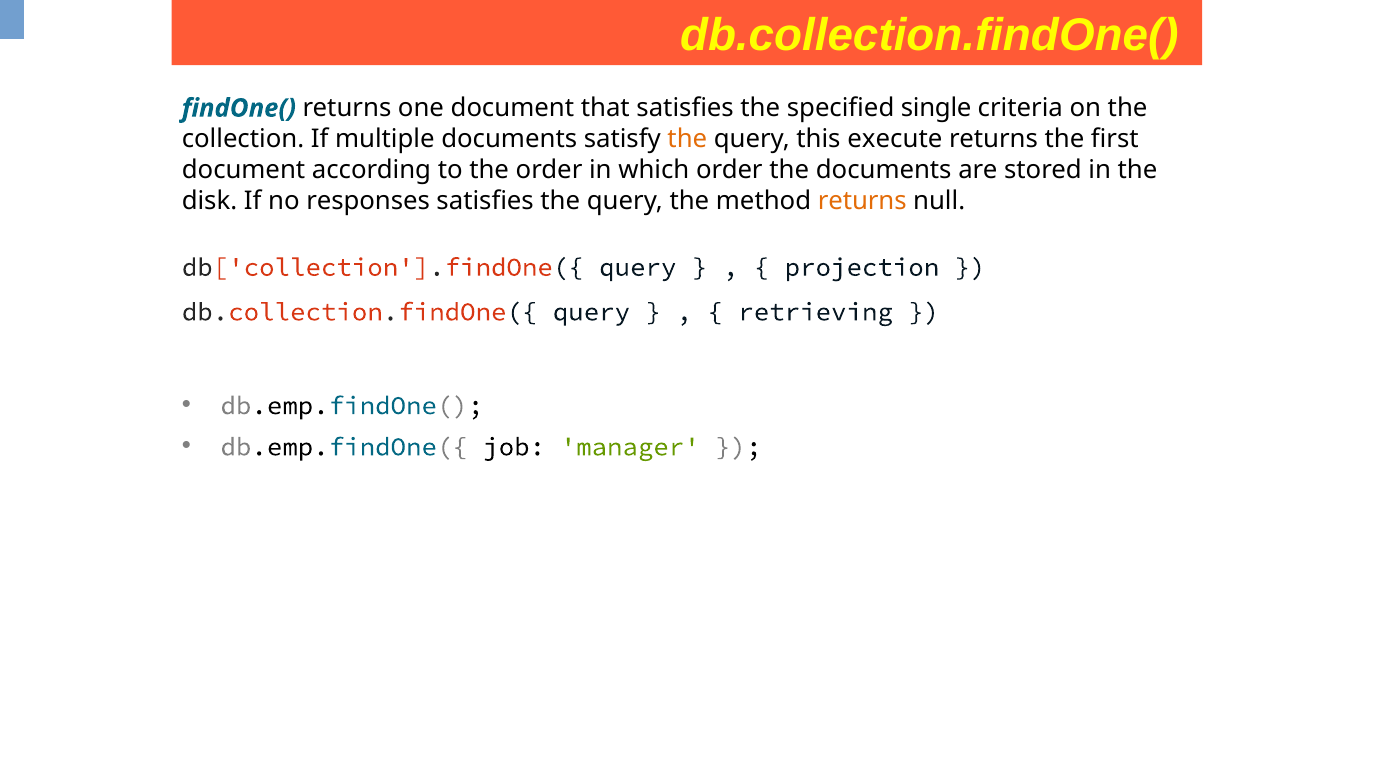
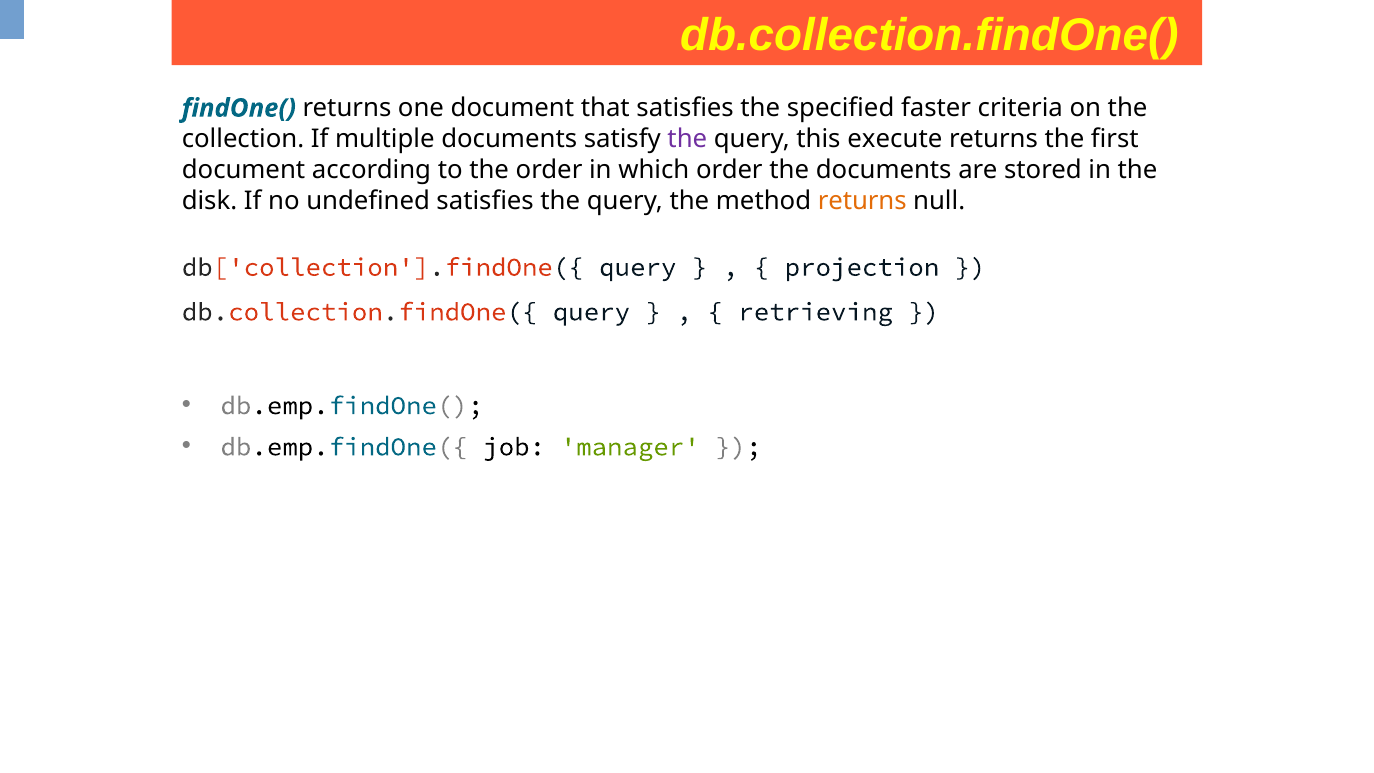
single: single -> faster (936, 108)
the colour: orange -> purple (687, 139)
responses: responses -> undefined (368, 201)
